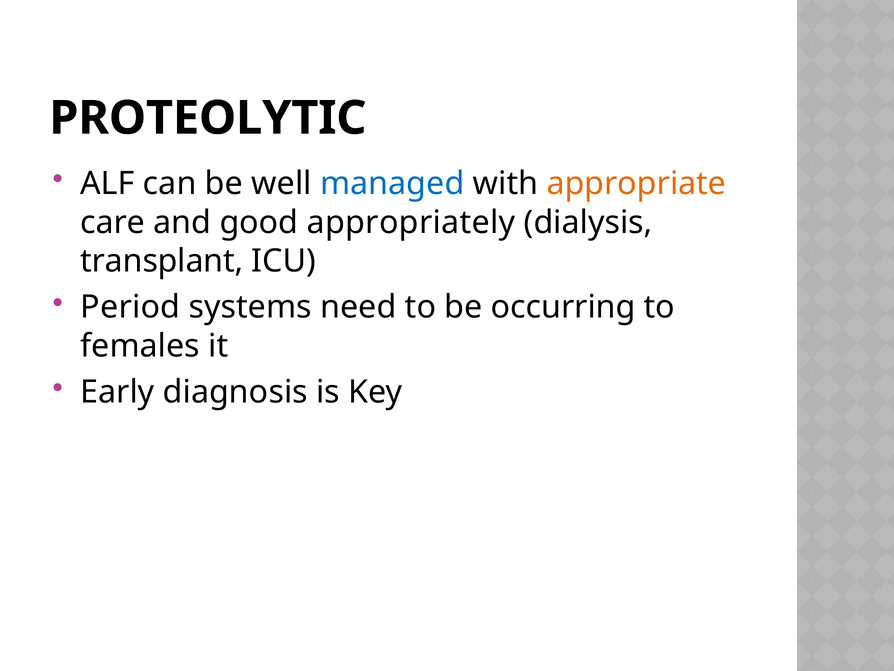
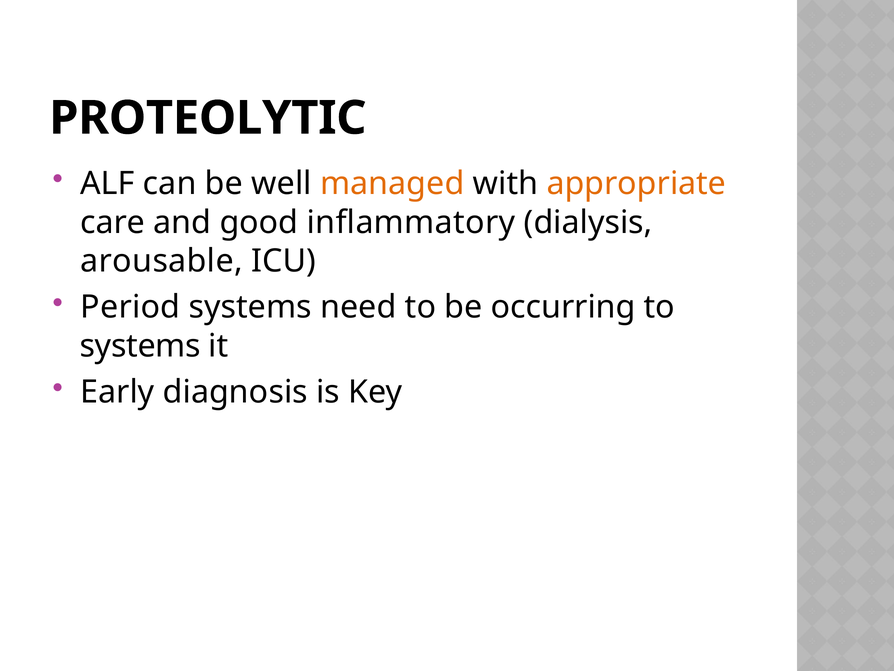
managed colour: blue -> orange (392, 183)
appropriately: appropriately -> inflammatory (411, 222)
transplant: transplant -> arousable (162, 261)
females: females -> systems (140, 346)
